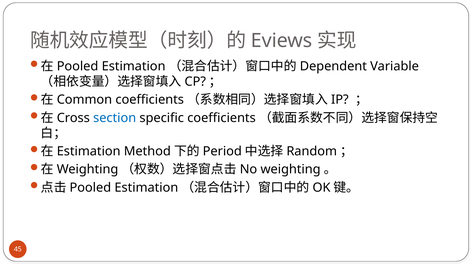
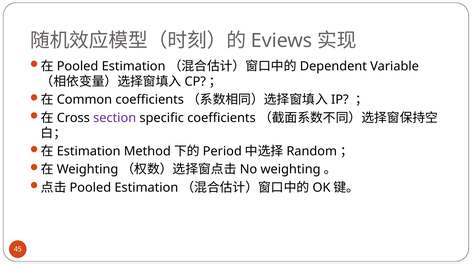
section colour: blue -> purple (115, 118)
